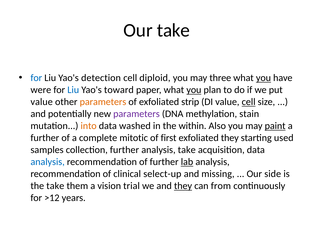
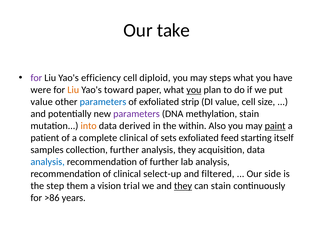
for colour: blue -> purple (36, 78)
detection: detection -> efficiency (101, 78)
three: three -> steps (220, 78)
you underline: present -> none (263, 78)
Liu colour: blue -> orange (73, 90)
parameters colour: orange -> blue (103, 102)
cell underline: present -> none (249, 102)
washed: washed -> derived (135, 126)
further: further -> patient (45, 138)
complete mitotic: mitotic -> clinical (134, 138)
first: first -> sets (169, 138)
exfoliated they: they -> feed (230, 138)
used: used -> itself (284, 138)
analysis take: take -> they (187, 150)
lab underline: present -> none (187, 162)
missing: missing -> filtered (218, 174)
the take: take -> step (55, 186)
can from: from -> stain (221, 186)
>12: >12 -> >86 (52, 198)
